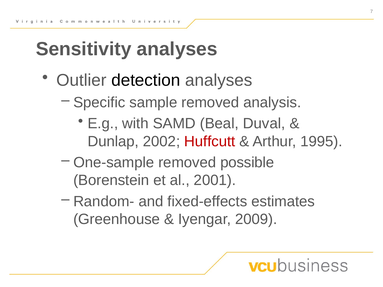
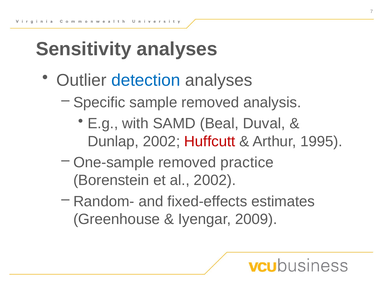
detection colour: black -> blue (146, 80)
possible: possible -> practice (247, 163)
al 2001: 2001 -> 2002 (215, 180)
